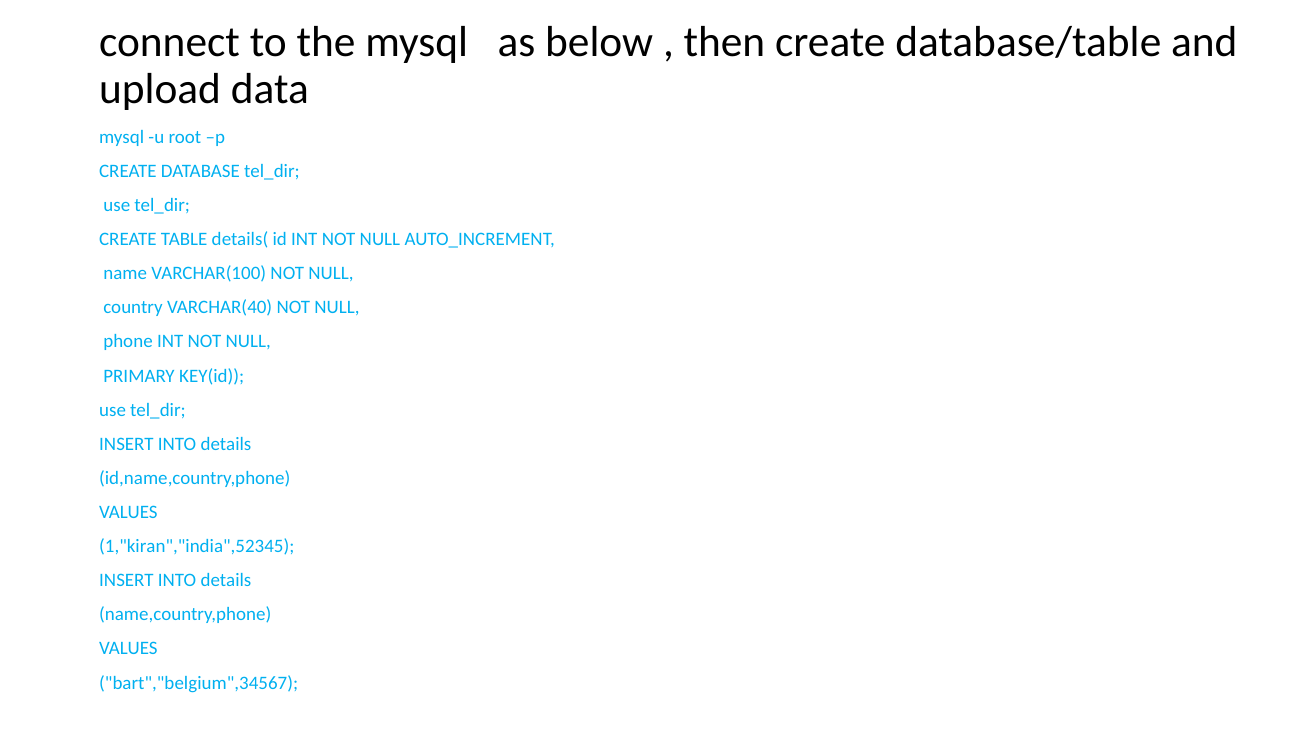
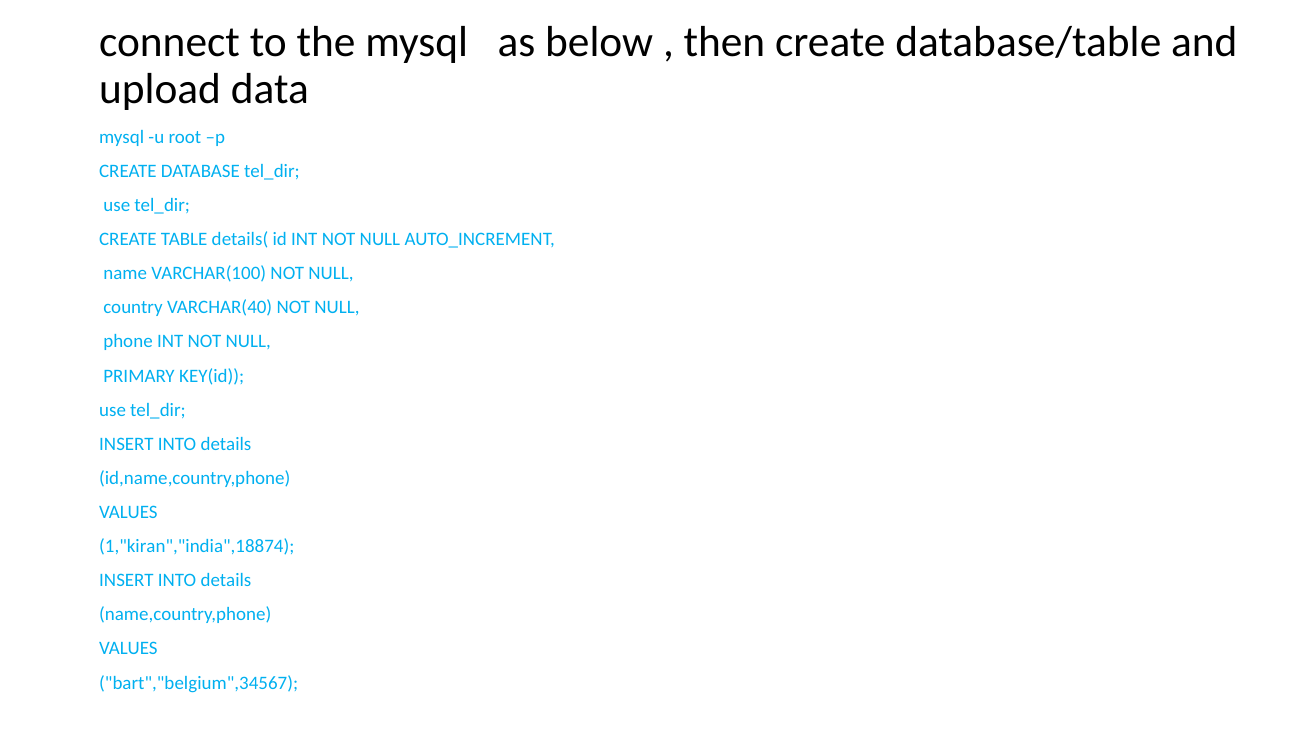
1,"kiran","india",52345: 1,"kiran","india",52345 -> 1,"kiran","india",18874 (197, 546)
